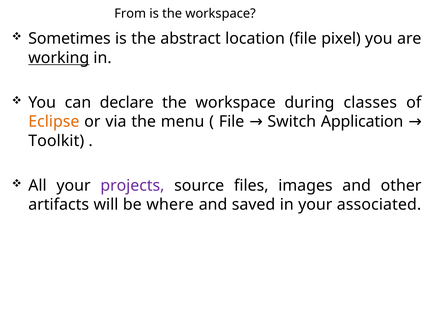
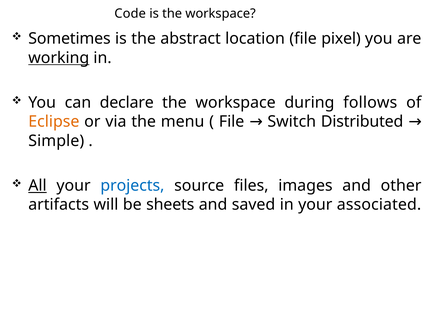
From: From -> Code (130, 13)
classes: classes -> follows (370, 102)
Application: Application -> Distributed (362, 122)
Toolkit: Toolkit -> Simple (56, 141)
All underline: none -> present (37, 185)
projects colour: purple -> blue (132, 185)
where: where -> sheets (170, 205)
